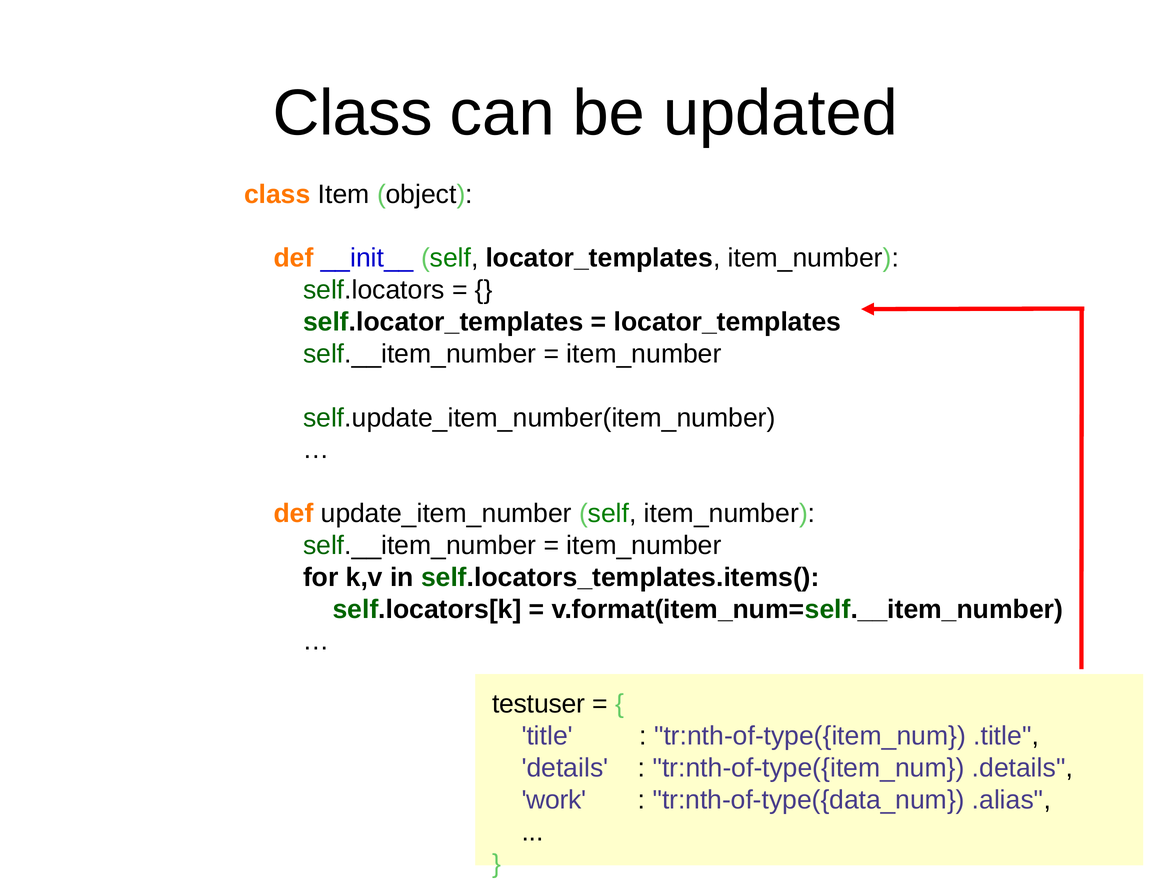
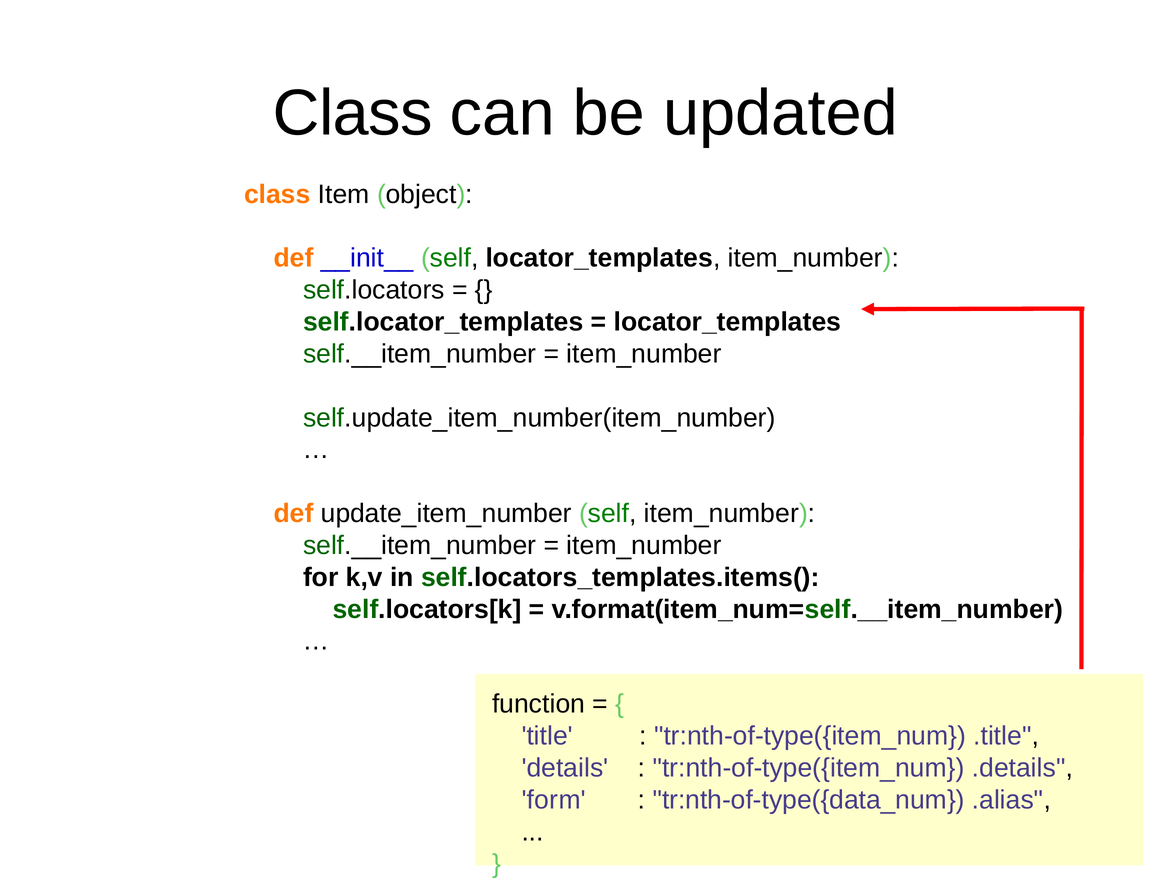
testuser: testuser -> function (539, 704)
work: work -> form (554, 799)
